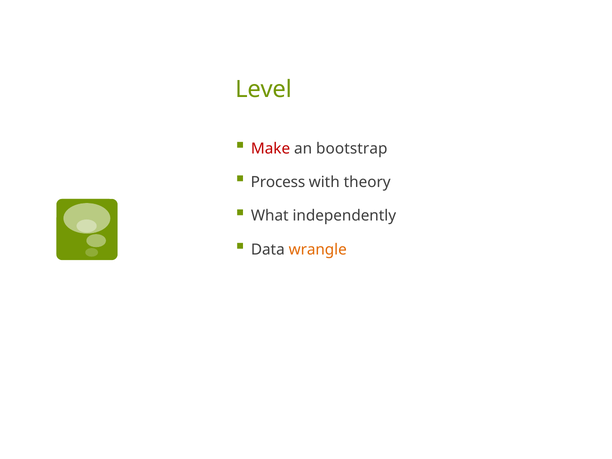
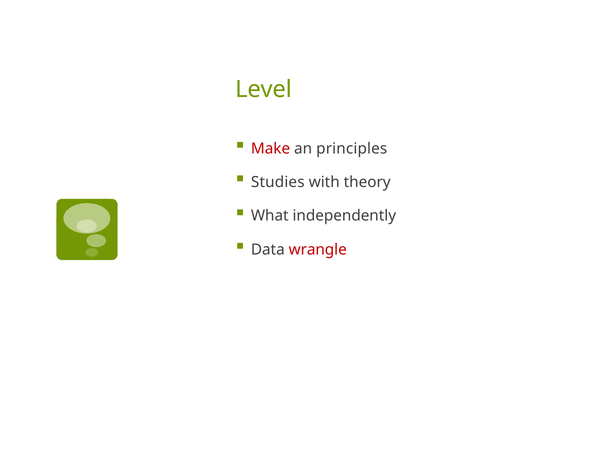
bootstrap: bootstrap -> principles (352, 149)
Process: Process -> Studies (278, 182)
wrangle colour: orange -> red (318, 250)
